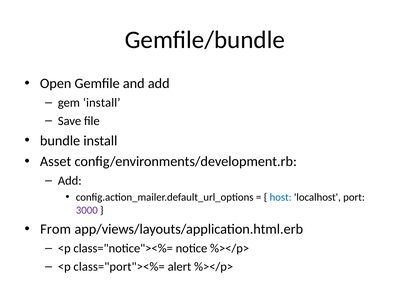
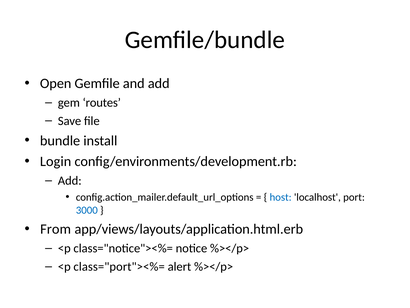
gem install: install -> routes (102, 102)
Asset: Asset -> Login (56, 161)
3000 colour: purple -> blue (87, 210)
